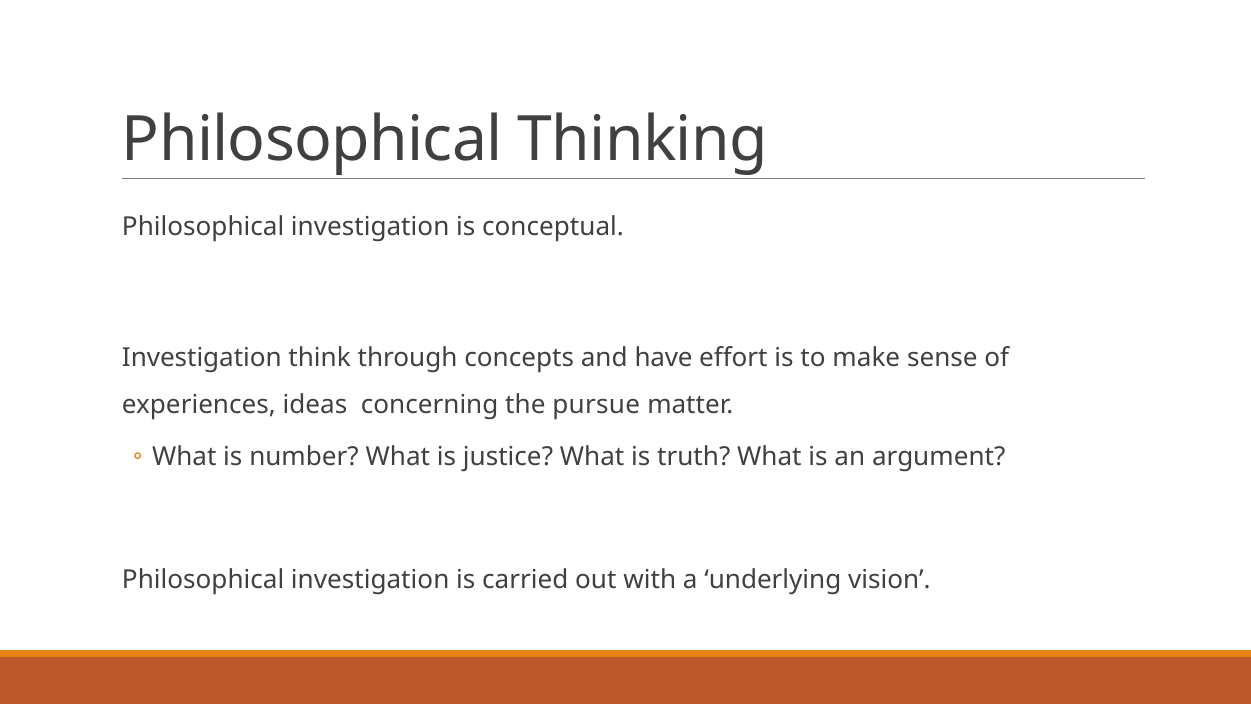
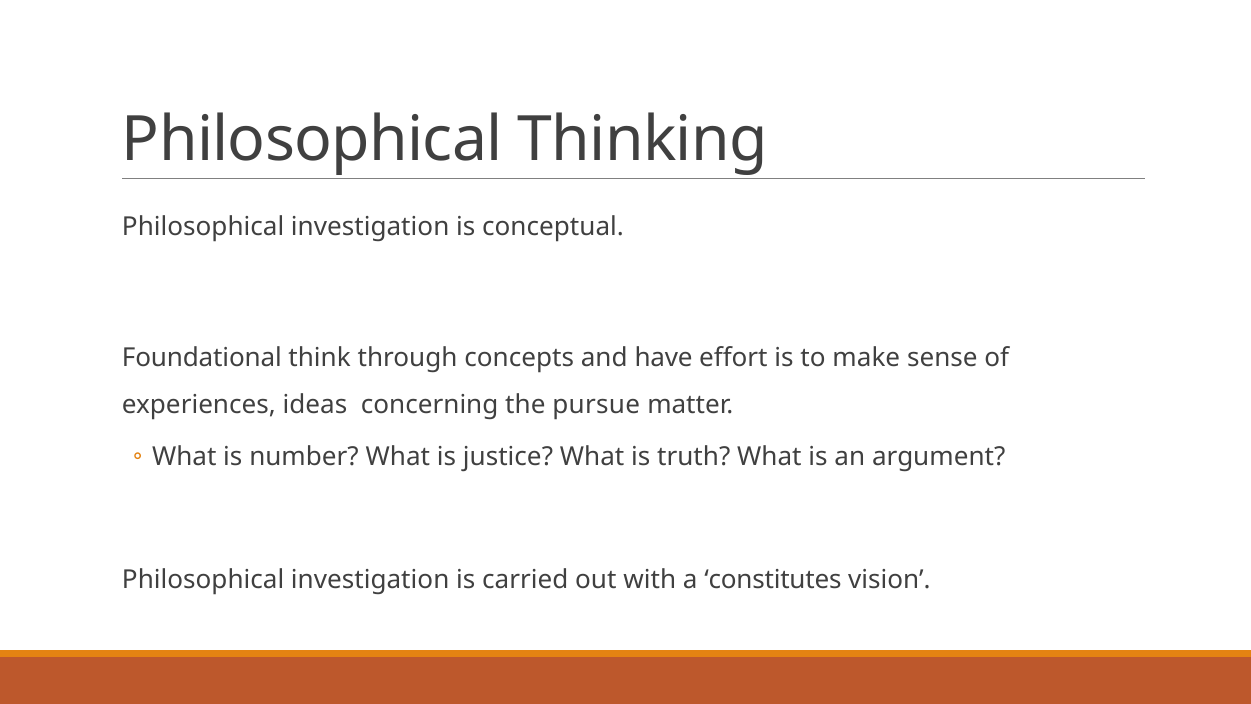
Investigation: Investigation -> Foundational (202, 358)
underlying: underlying -> constitutes (773, 580)
